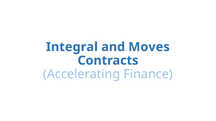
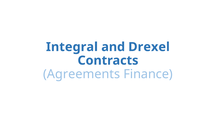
Moves: Moves -> Drexel (149, 47)
Accelerating: Accelerating -> Agreements (82, 74)
